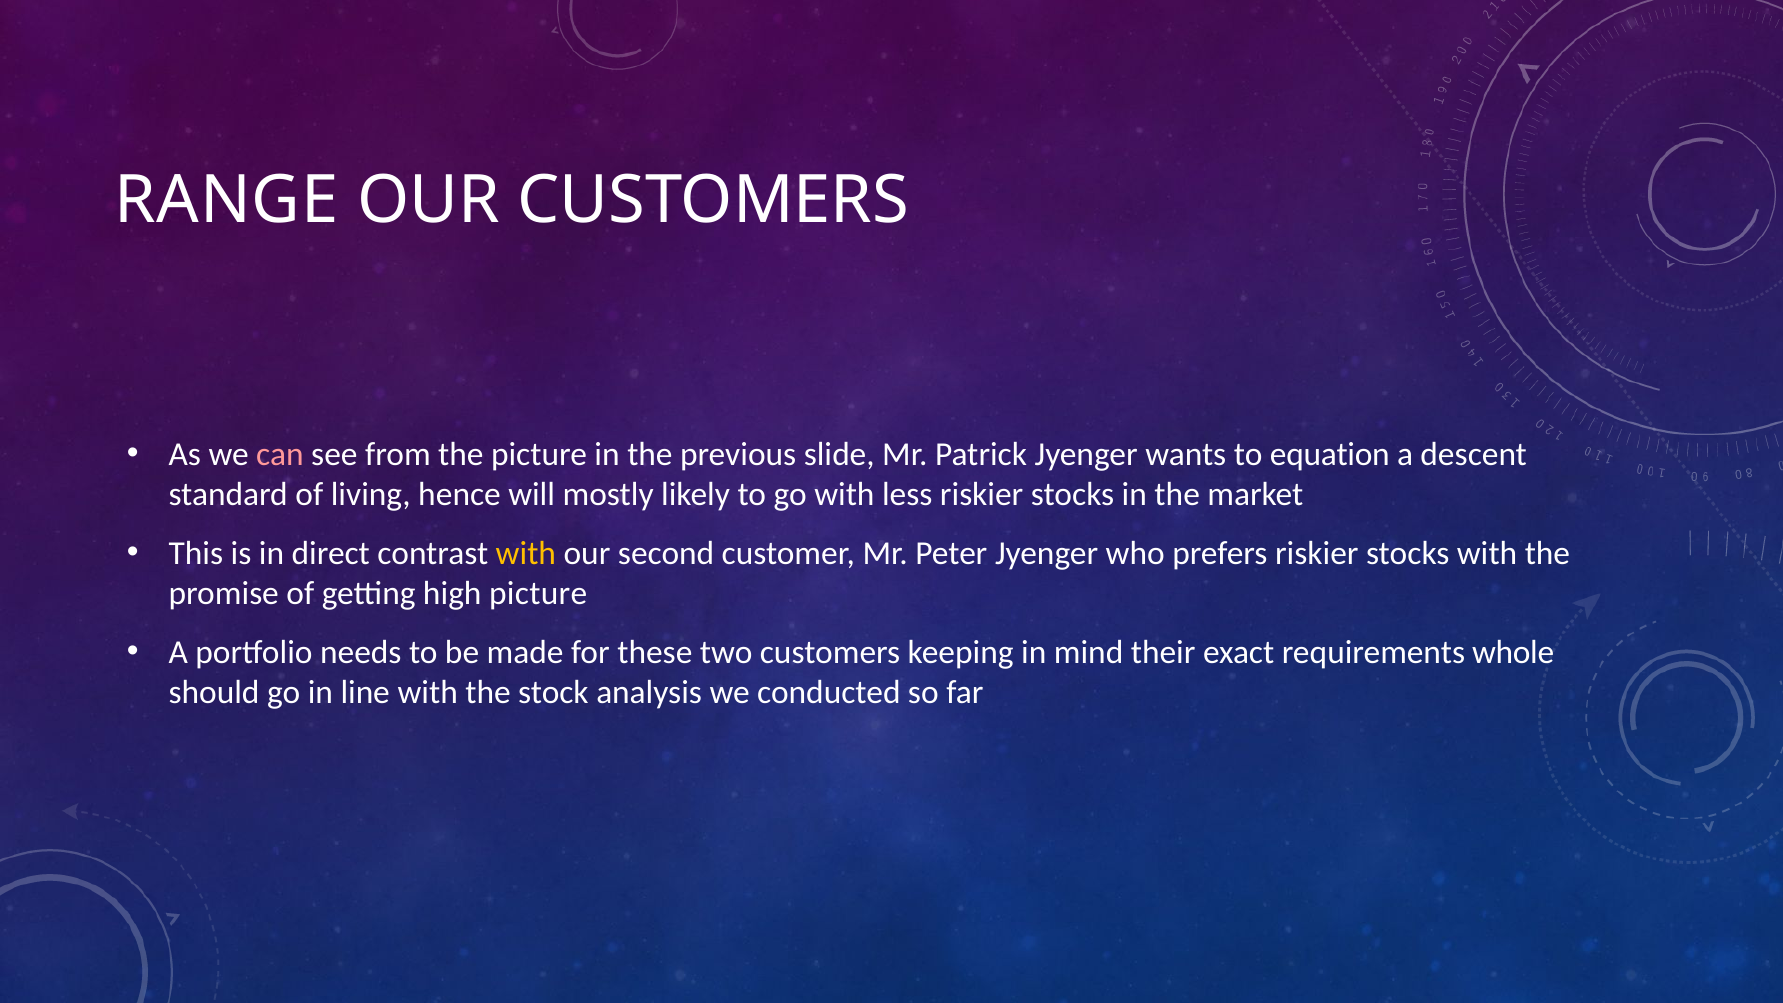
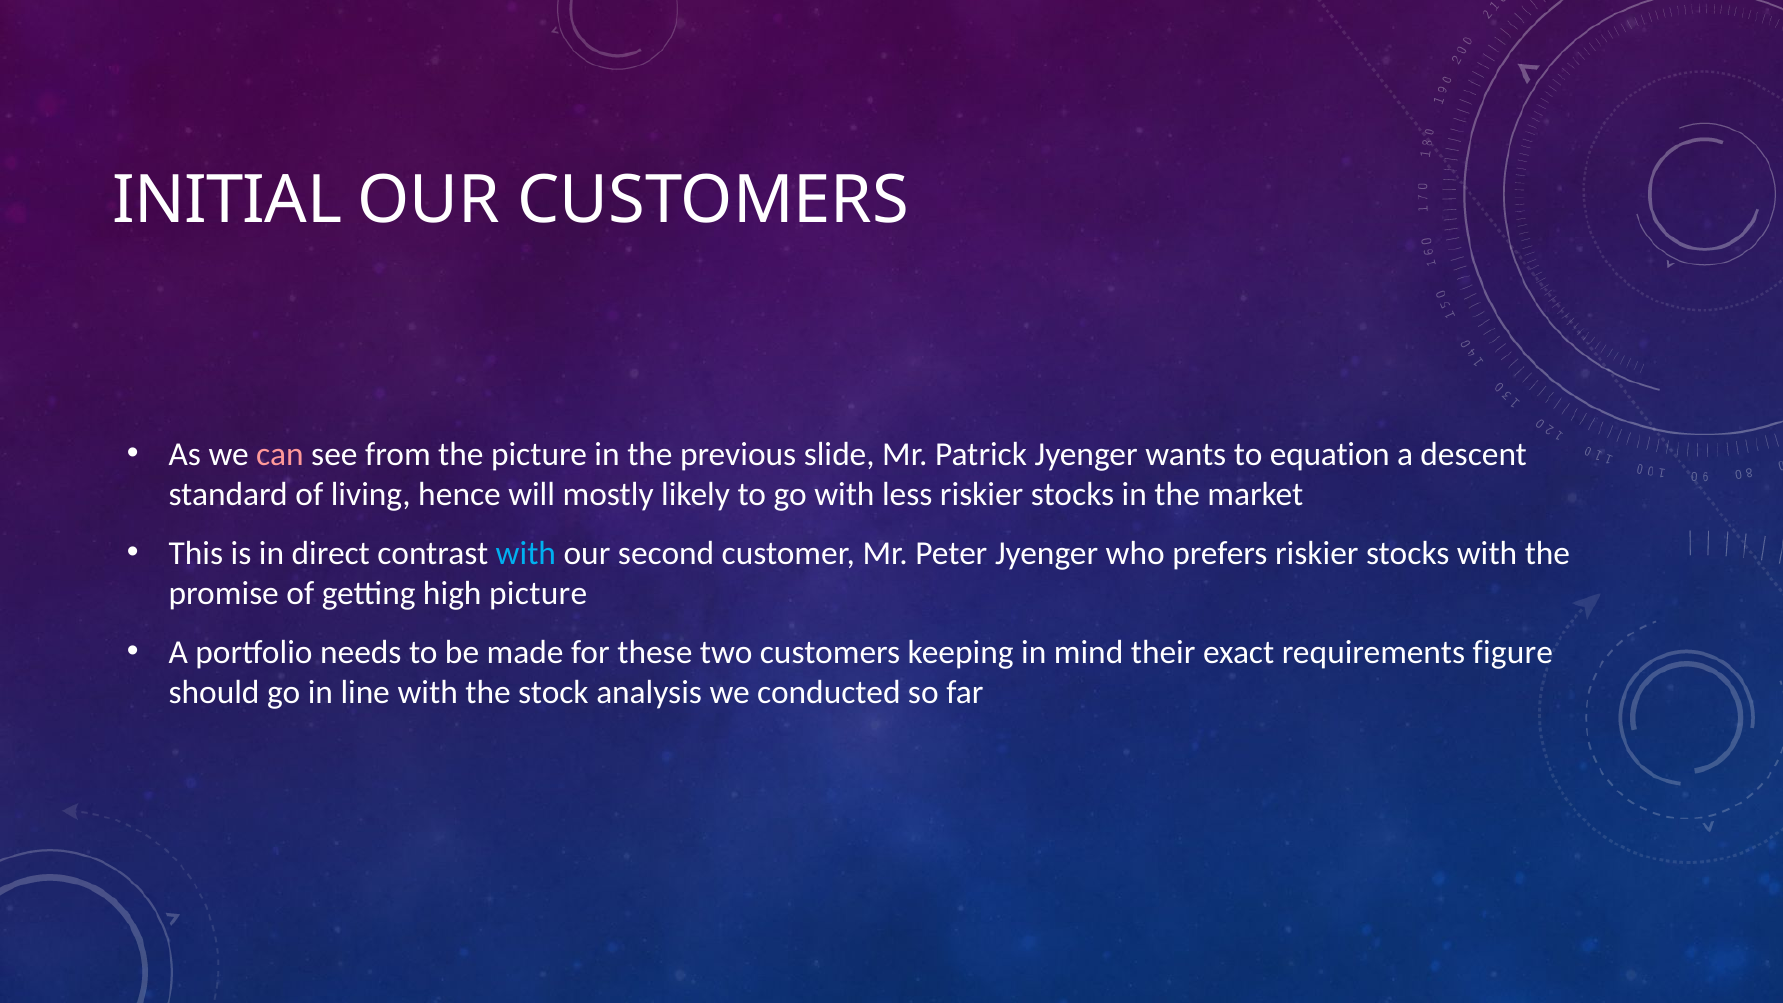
RANGE: RANGE -> INITIAL (227, 200)
with colour: yellow -> light blue (526, 553)
whole: whole -> figure (1513, 652)
